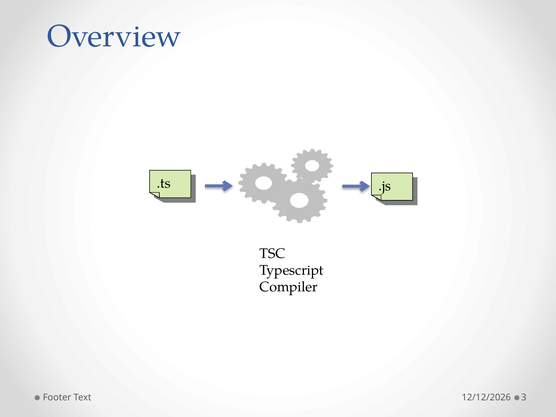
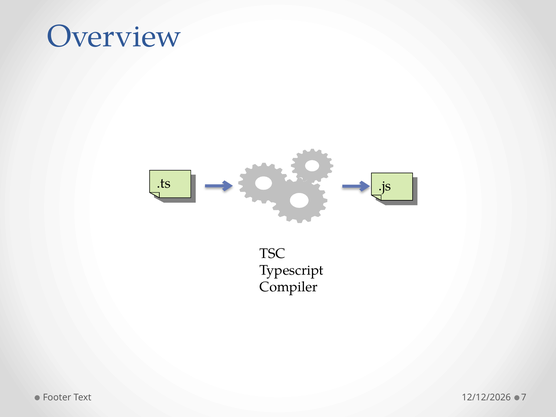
3: 3 -> 7 (524, 397)
